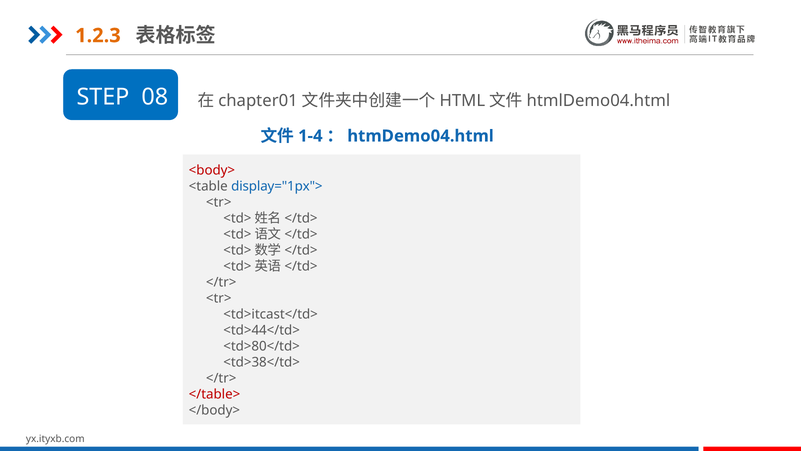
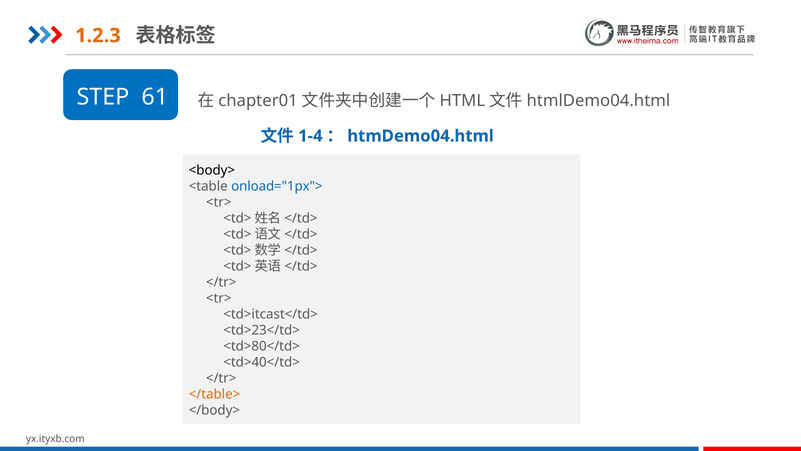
08: 08 -> 61 (155, 97)
<body> colour: red -> black (212, 170)
display="1px">: display="1px"> -> onload="1px"> (277, 186)
<td>44</td>: <td>44</td> -> <td>23</td> (262, 330)
<td>38</td>: <td>38</td> -> <td>40</td> (262, 362)
</table> colour: red -> orange (215, 394)
